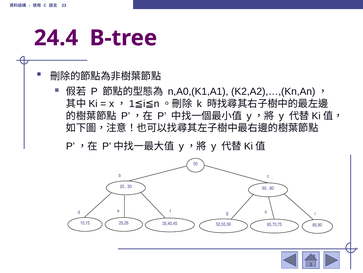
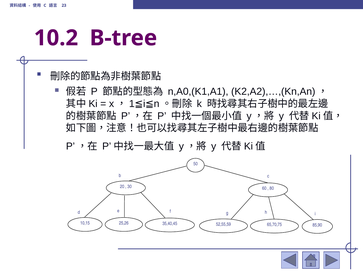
24.4: 24.4 -> 10.2 (56, 38)
